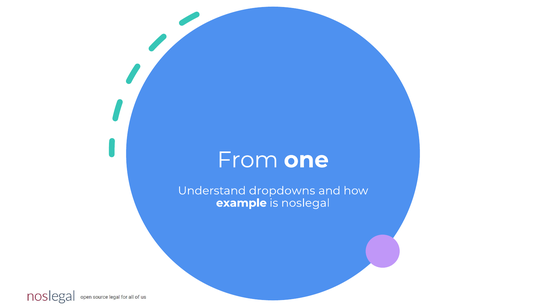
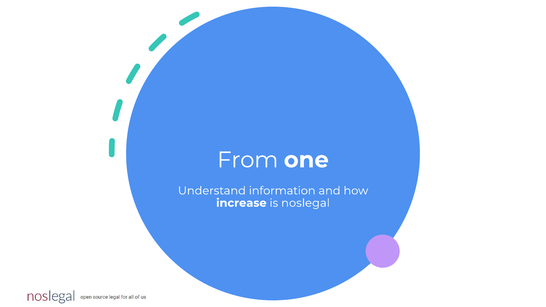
dropdowns: dropdowns -> information (282, 191)
example: example -> increase (241, 203)
